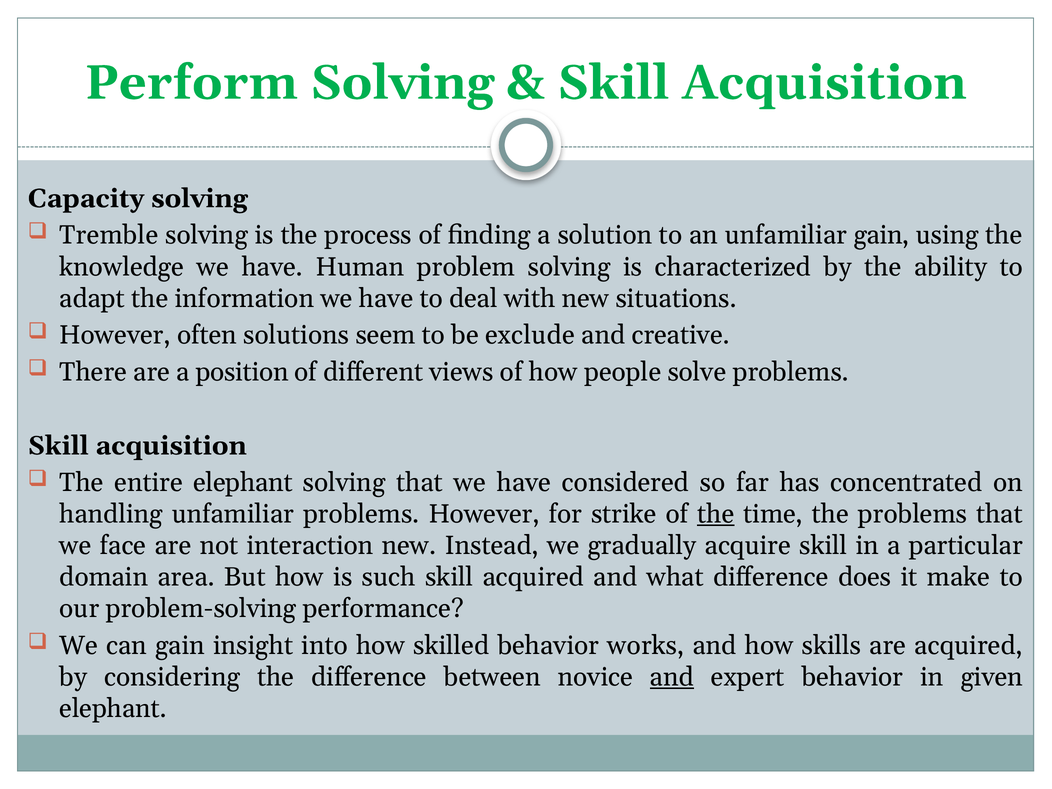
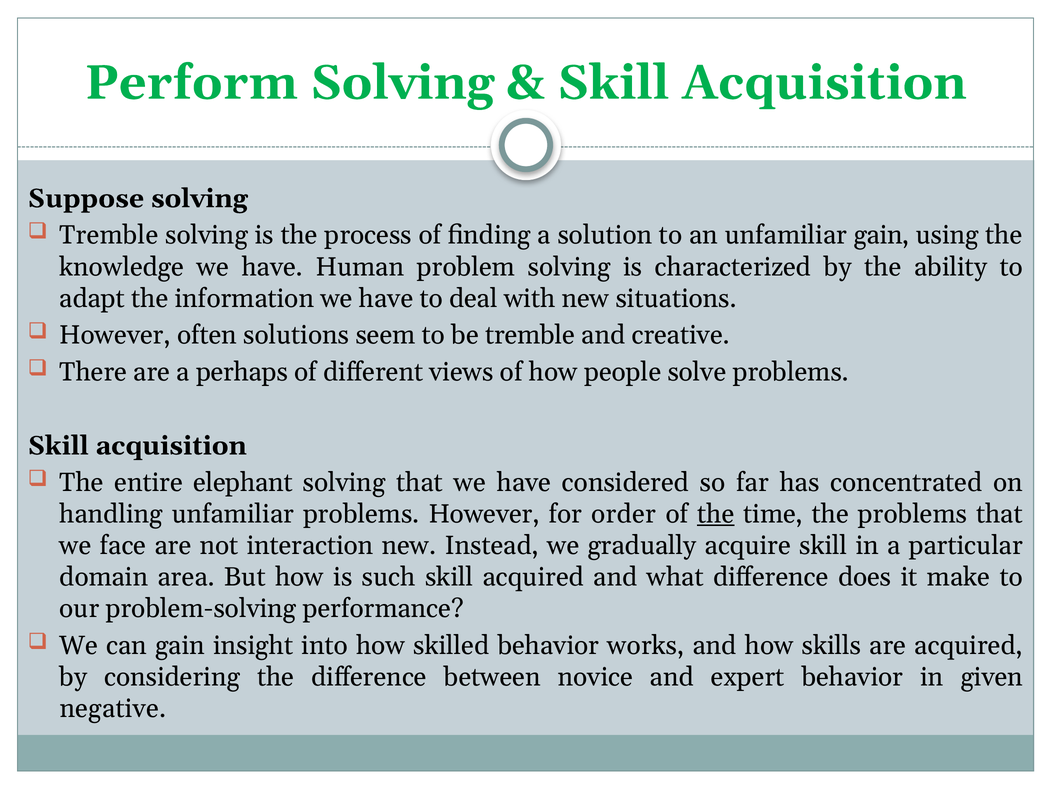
Capacity: Capacity -> Suppose (86, 198)
be exclude: exclude -> tremble (530, 335)
position: position -> perhaps (242, 372)
strike: strike -> order (624, 514)
and underline: present -> none (672, 677)
elephant: elephant -> negative (113, 709)
